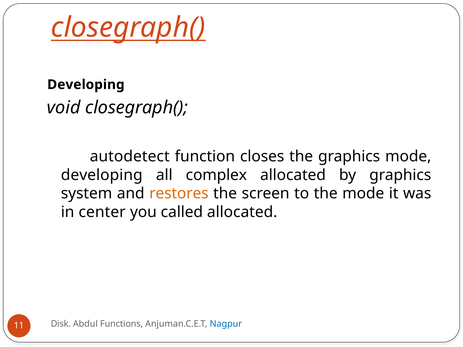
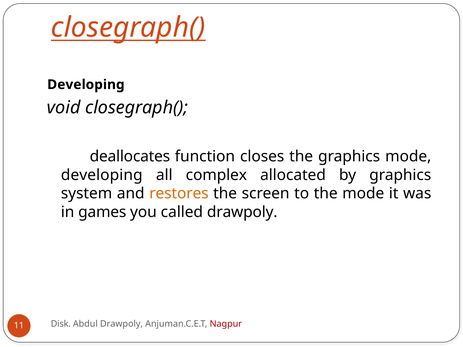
autodetect: autodetect -> deallocates (130, 157)
center: center -> games (102, 212)
called allocated: allocated -> drawpoly (242, 212)
Abdul Functions: Functions -> Drawpoly (121, 324)
Nagpur colour: blue -> red (226, 324)
